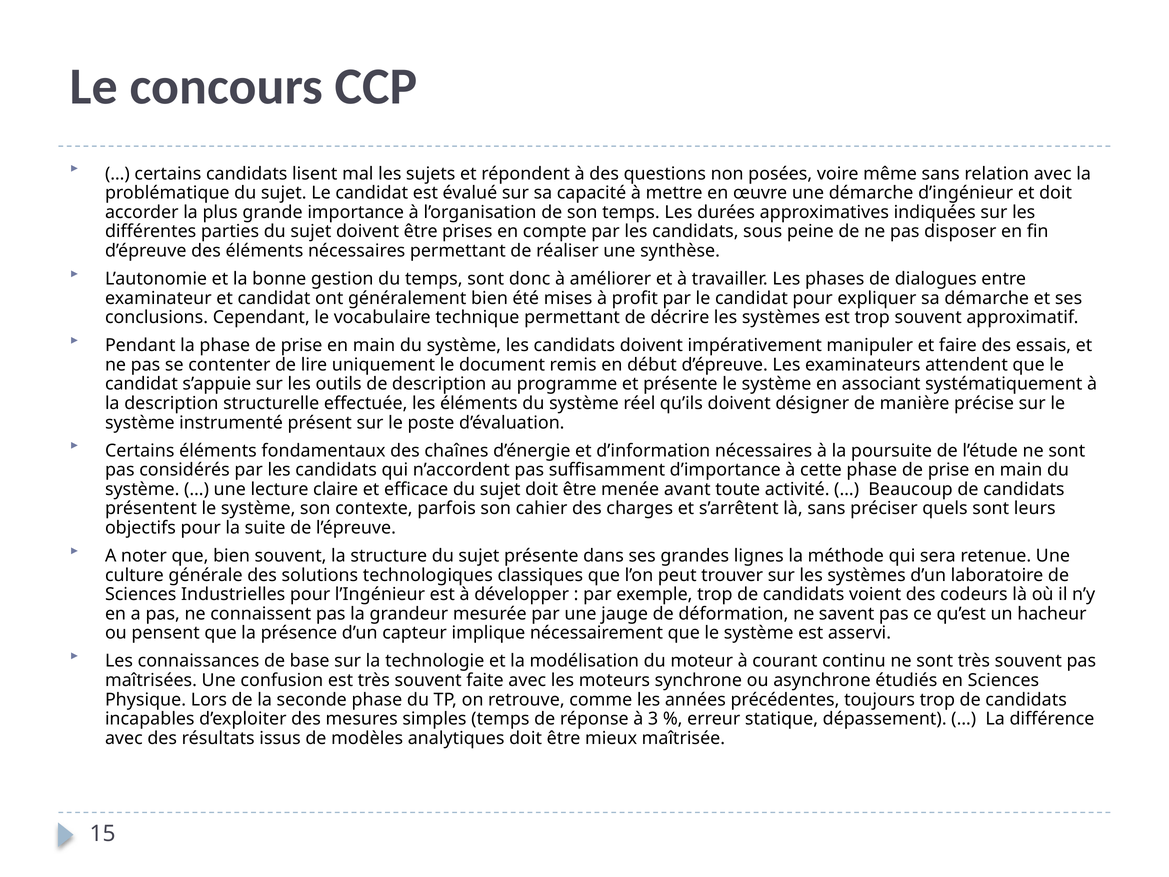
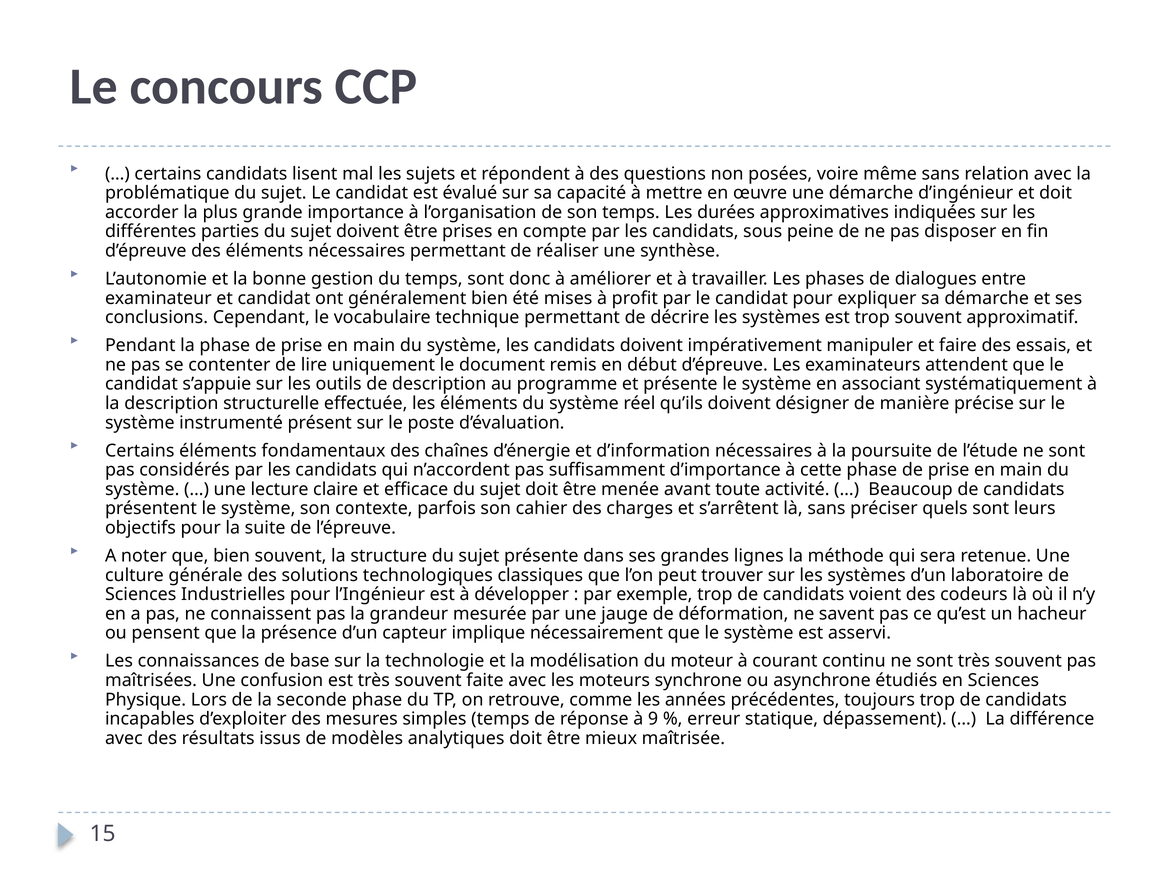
3: 3 -> 9 (653, 719)
